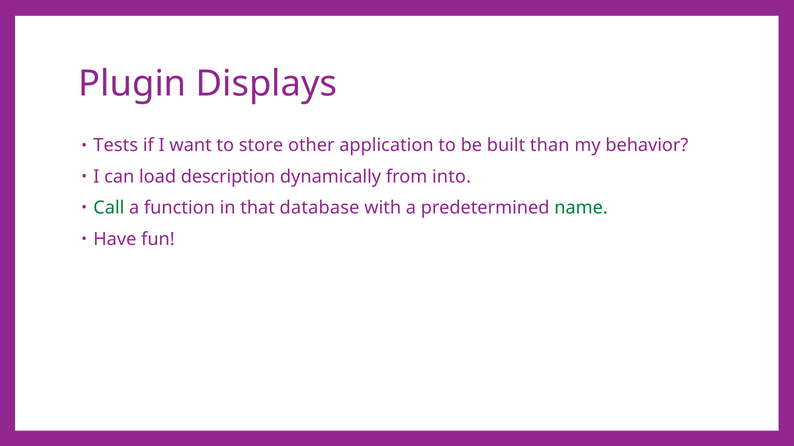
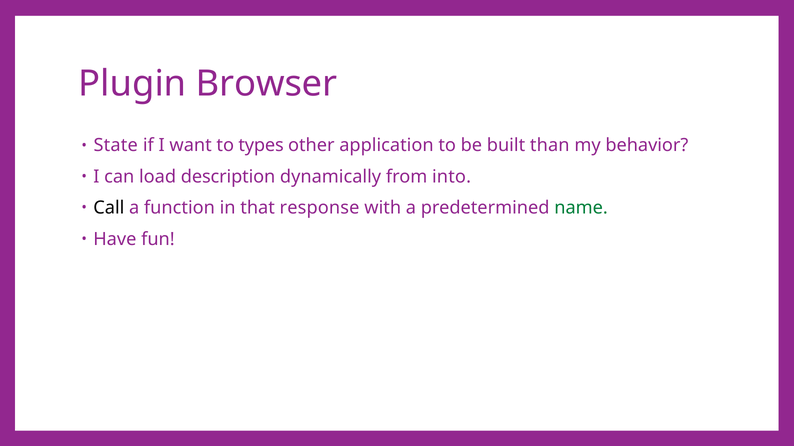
Displays: Displays -> Browser (267, 84)
Tests: Tests -> State (116, 146)
store: store -> types (261, 146)
Call colour: green -> black (109, 208)
database: database -> response (320, 208)
